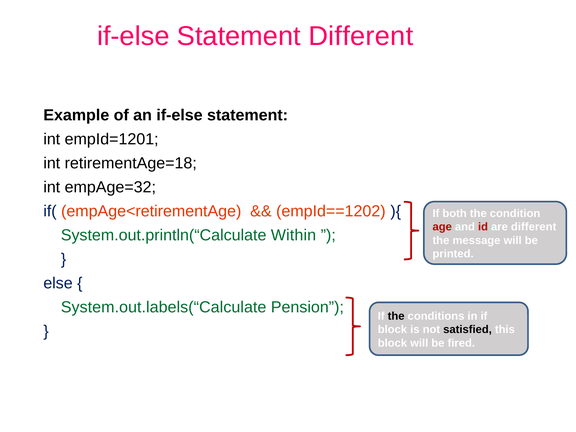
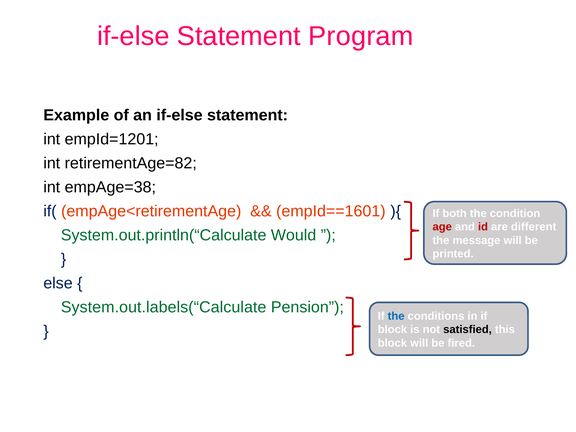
Statement Different: Different -> Program (361, 36)
retirementAge=18: retirementAge=18 -> retirementAge=82 (131, 163)
empAge=32: empAge=32 -> empAge=38 (110, 187)
empId==1202: empId==1202 -> empId==1601 (331, 211)
Within: Within -> Would (294, 235)
the colour: black -> blue (396, 316)
